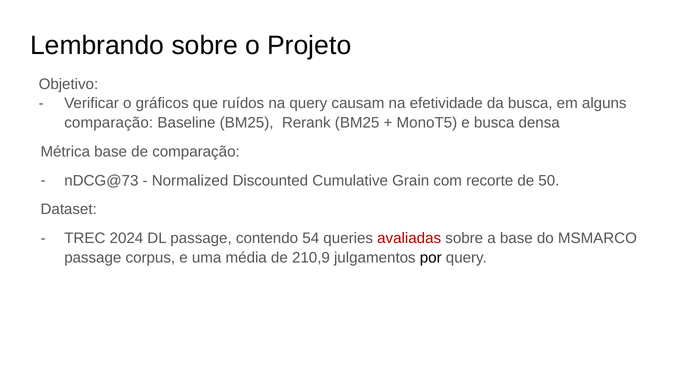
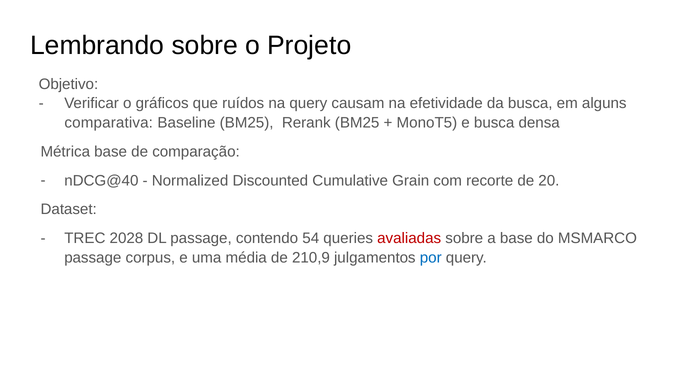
comparação: comparação -> comparativa (109, 123)
nDCG@73: nDCG@73 -> nDCG@40 (101, 181)
50: 50 -> 20 (549, 181)
2024: 2024 -> 2028 (126, 238)
por colour: black -> blue (431, 258)
